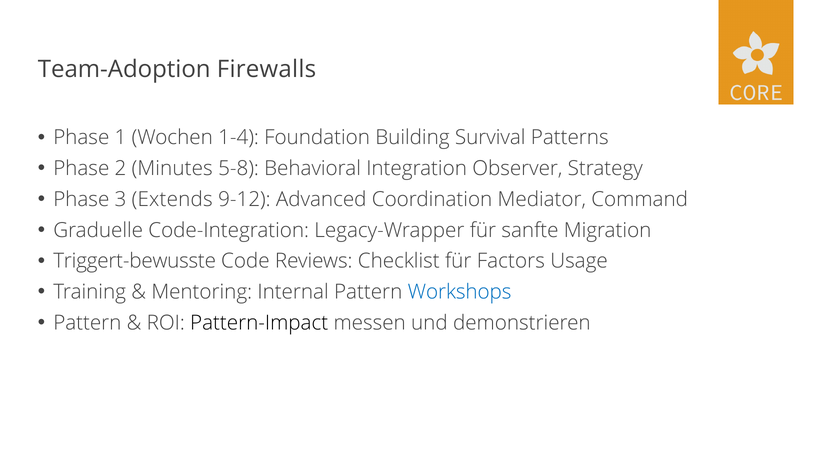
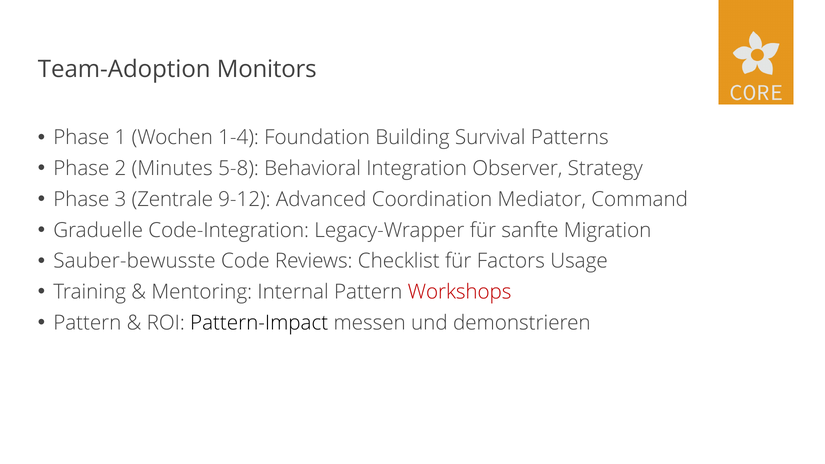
Firewalls: Firewalls -> Monitors (267, 69)
Extends: Extends -> Zentrale (172, 199)
Triggert-bewusste: Triggert-bewusste -> Sauber-bewusste (134, 261)
Workshops colour: blue -> red (460, 292)
